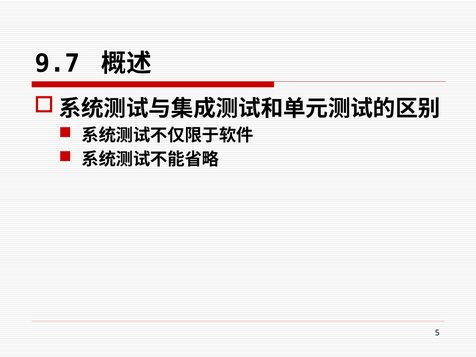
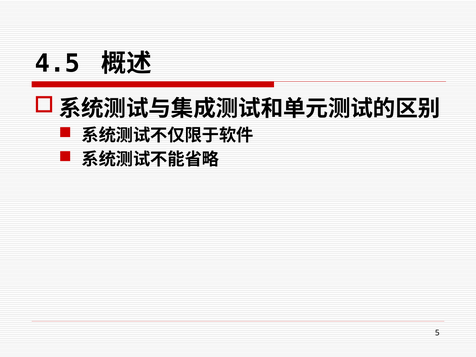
9.7: 9.7 -> 4.5 (57, 63)
